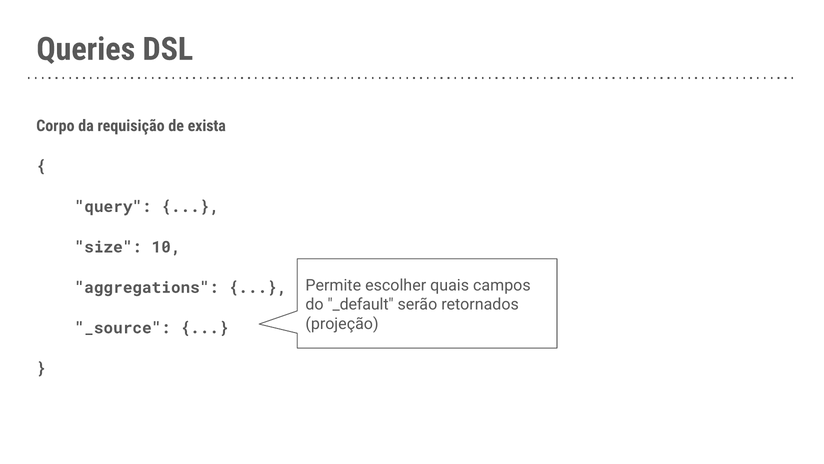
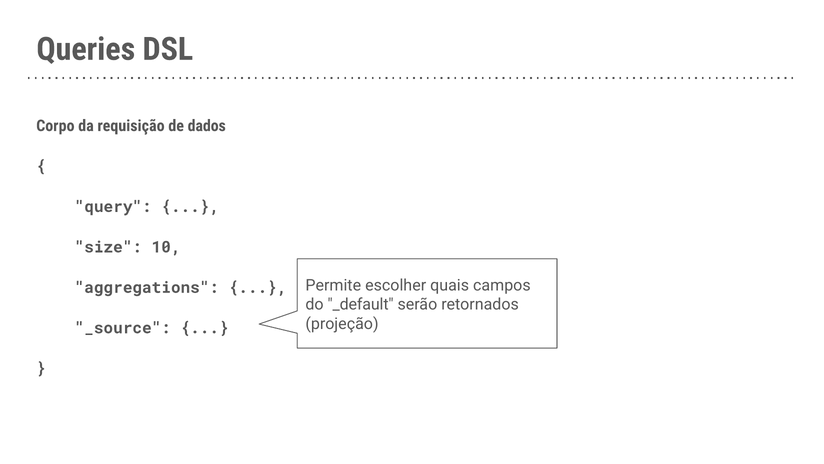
exista: exista -> dados (207, 126)
